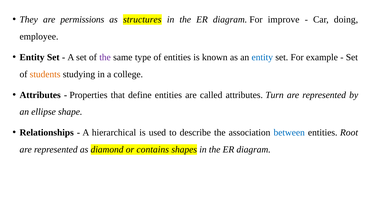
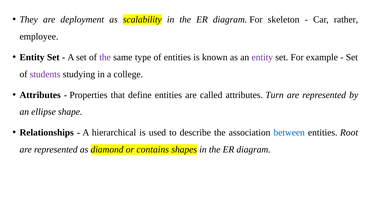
permissions: permissions -> deployment (82, 20)
structures: structures -> scalability (142, 20)
improve: improve -> skeleton (284, 20)
doing: doing -> rather (346, 20)
entity colour: blue -> purple (262, 57)
students colour: orange -> purple (45, 74)
